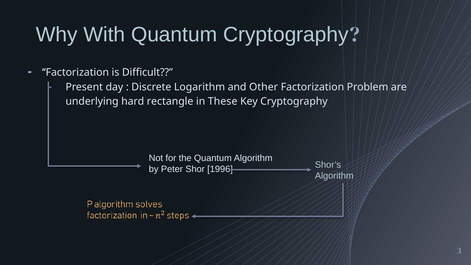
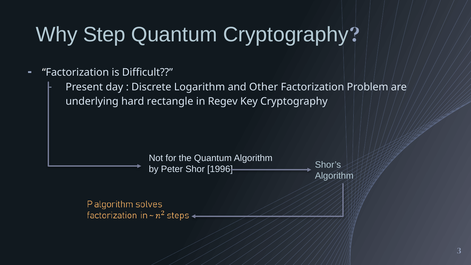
With: With -> Step (104, 34)
These: These -> Regev (223, 101)
